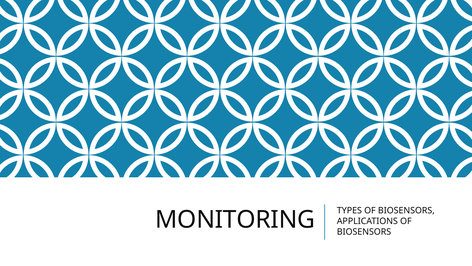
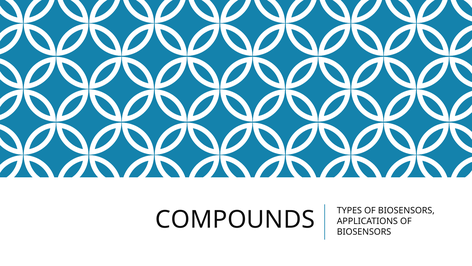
MONITORING: MONITORING -> COMPOUNDS (235, 219)
